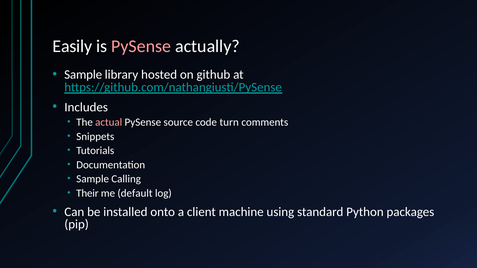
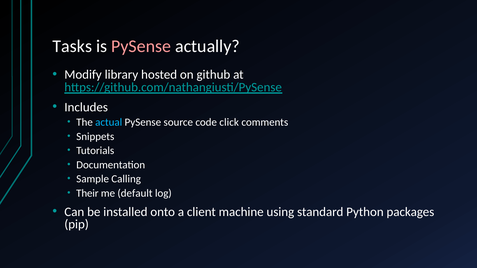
Easily: Easily -> Tasks (72, 46)
Sample: Sample -> Modify (83, 75)
actual colour: pink -> light blue (109, 122)
turn: turn -> click (229, 122)
